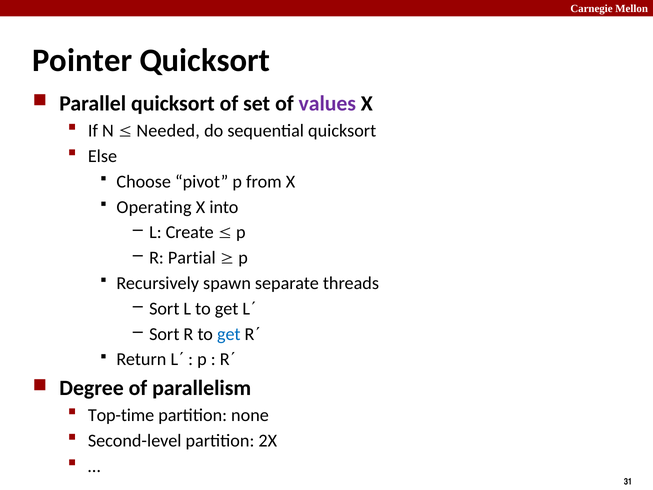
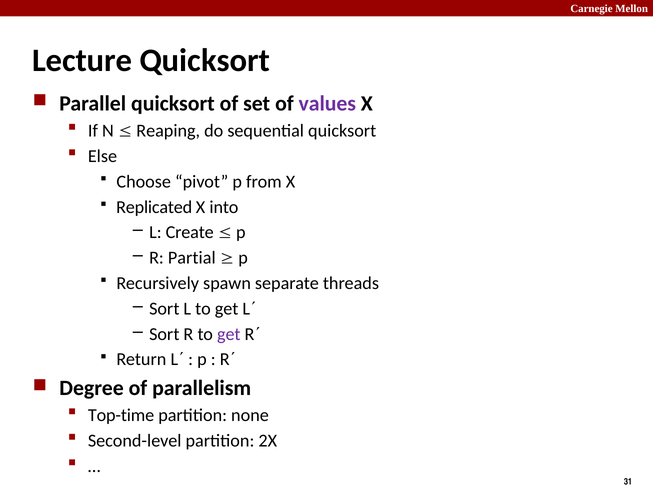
Pointer: Pointer -> Lecture (82, 61)
Needed: Needed -> Reaping (168, 131)
Operating: Operating -> Replicated (154, 207)
get colour: blue -> purple (229, 334)
